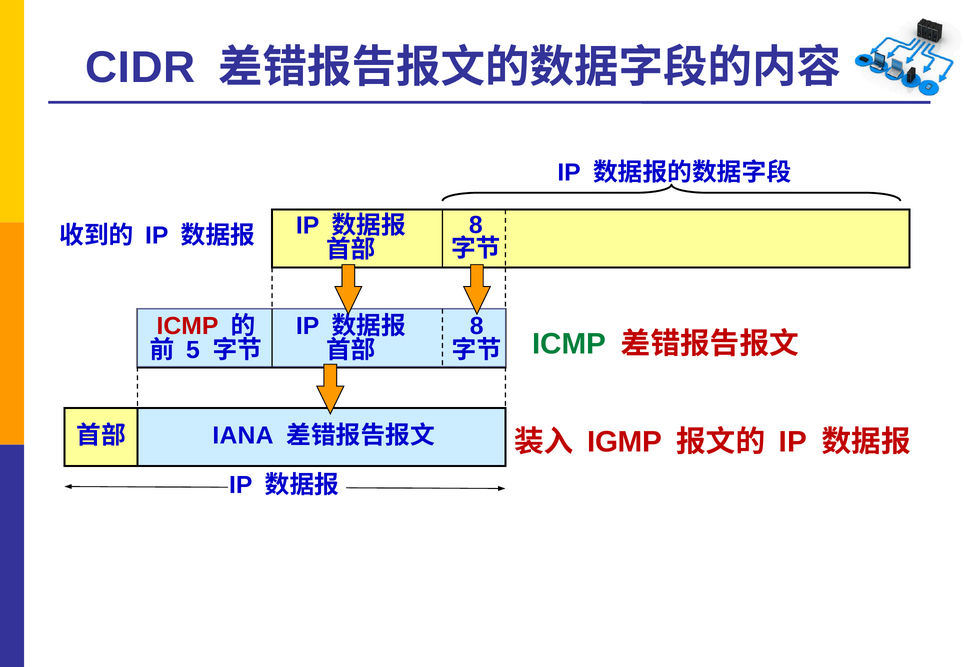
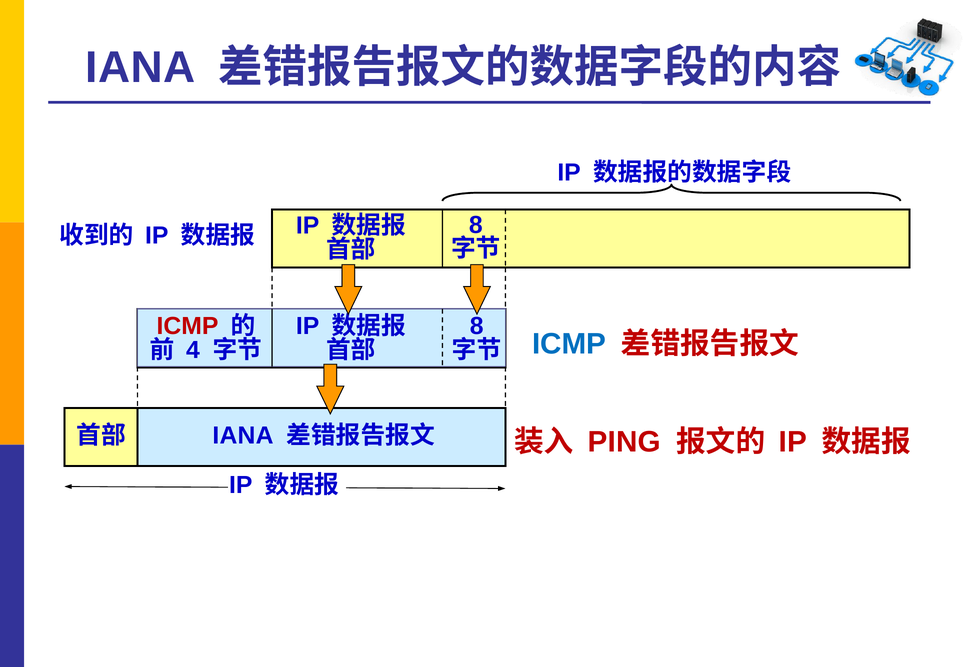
CIDR: CIDR -> IANA (140, 67)
ICMP colour: green -> blue (569, 344)
5: 5 -> 4 (193, 350)
IGMP: IGMP -> PING (624, 442)
